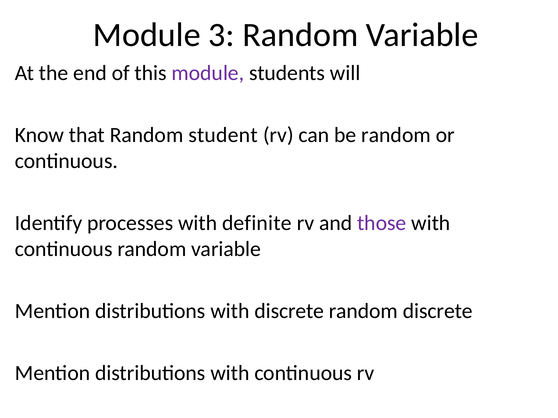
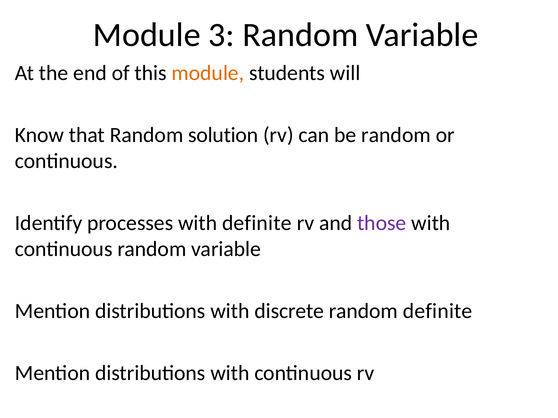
module colour: purple -> orange (208, 73)
student: student -> solution (223, 135)
random discrete: discrete -> definite (438, 311)
